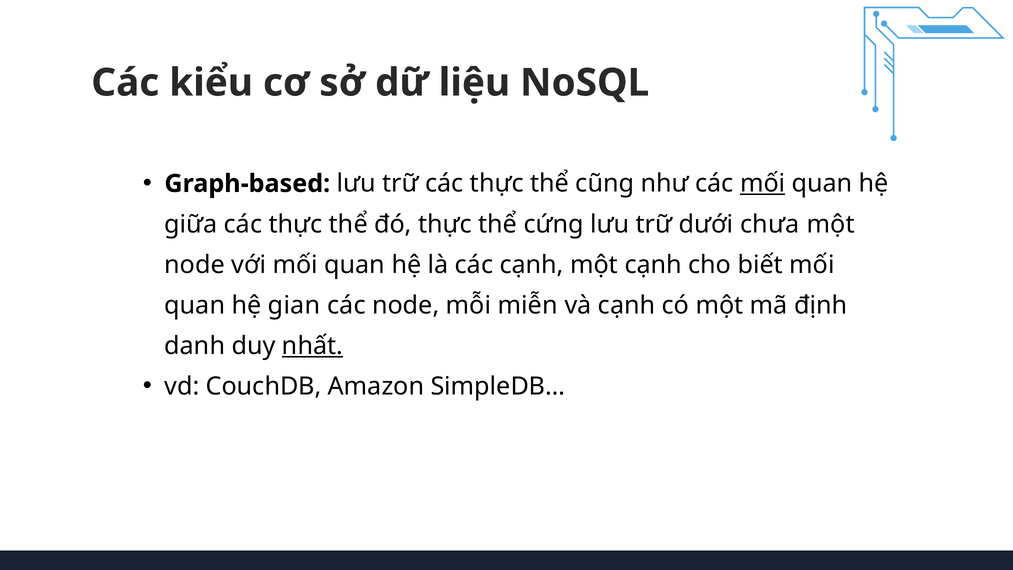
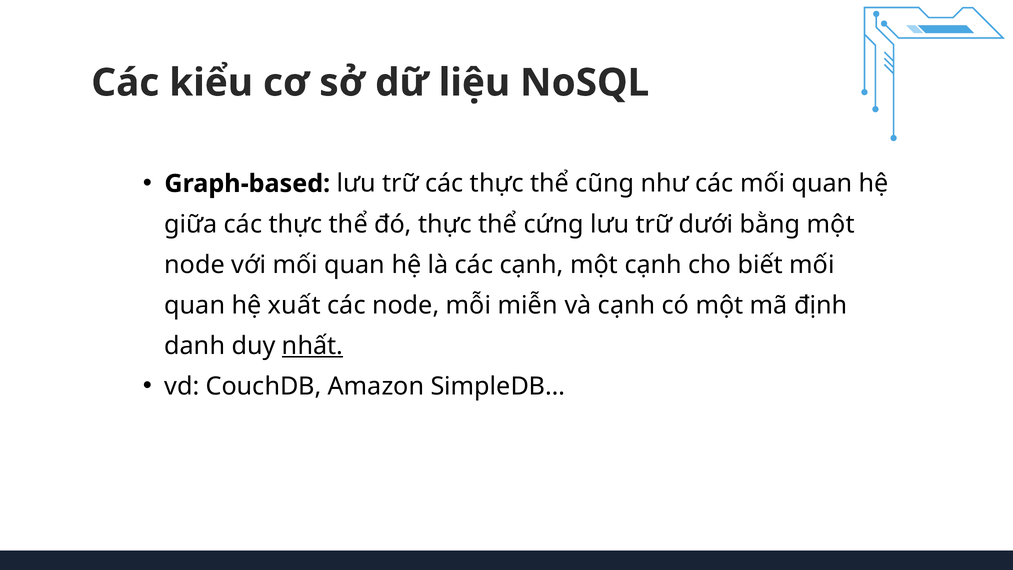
mối underline: present -> none (763, 184)
chưa: chưa -> bằng (770, 224)
gian: gian -> xuất (294, 305)
